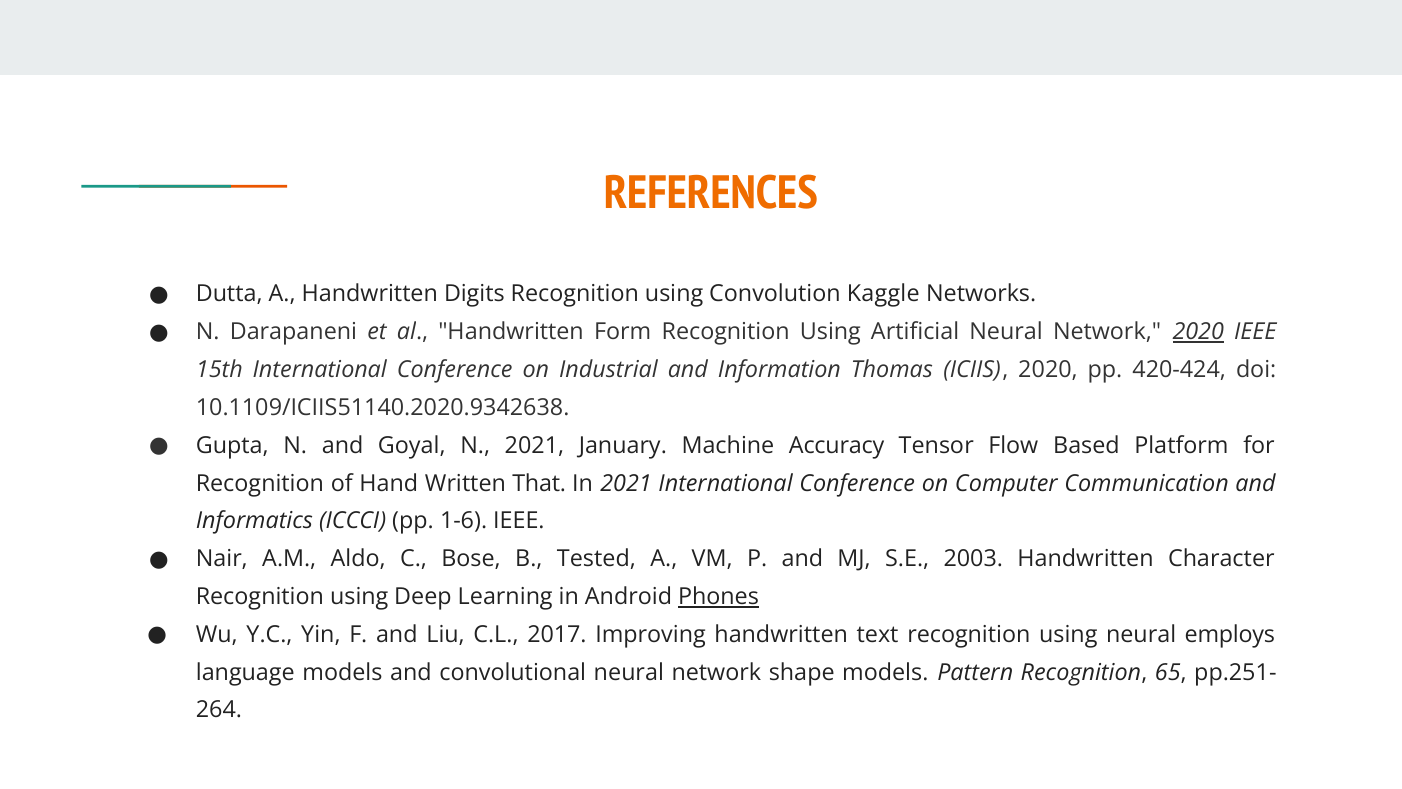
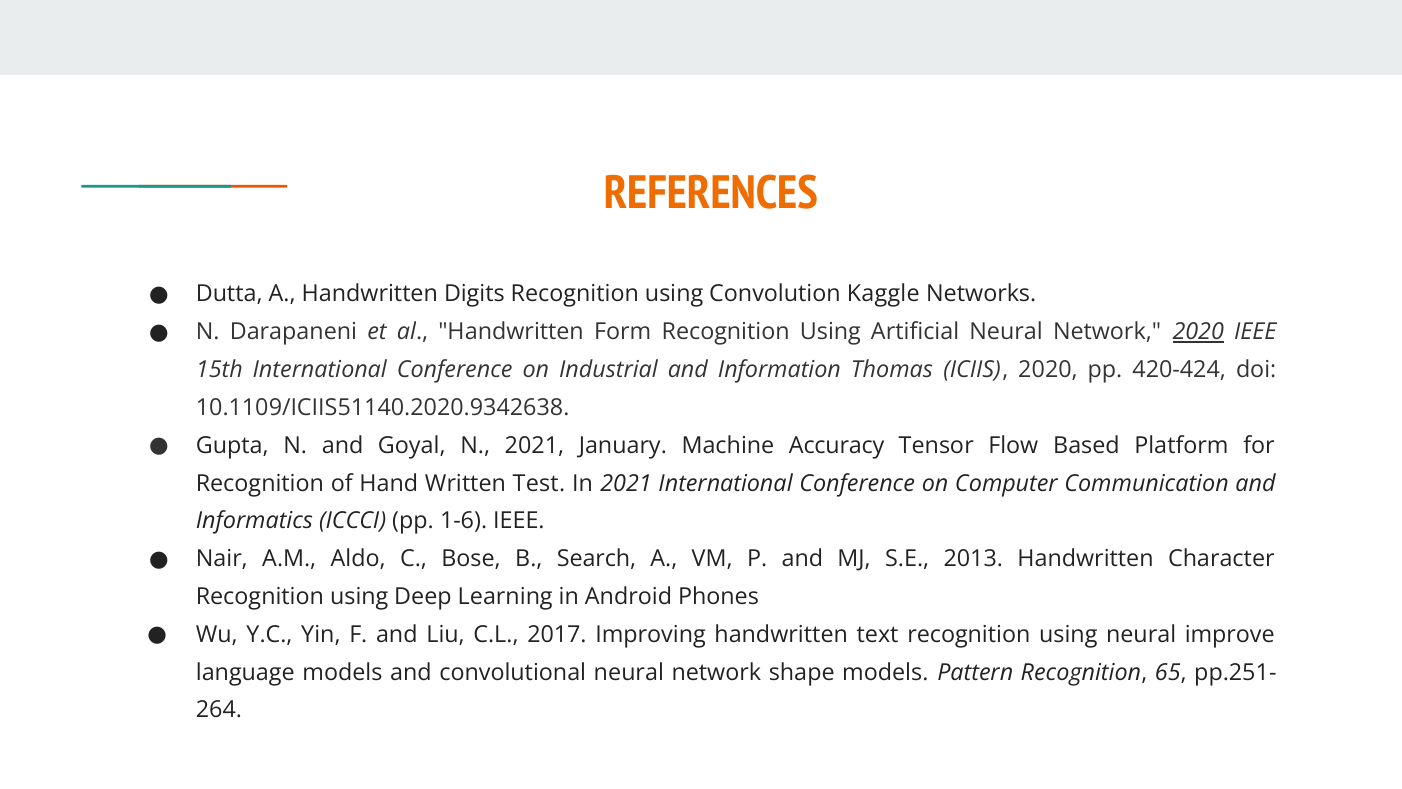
That: That -> Test (539, 483)
Tested: Tested -> Search (596, 559)
2003: 2003 -> 2013 (973, 559)
Phones underline: present -> none (718, 597)
employs: employs -> improve (1230, 634)
